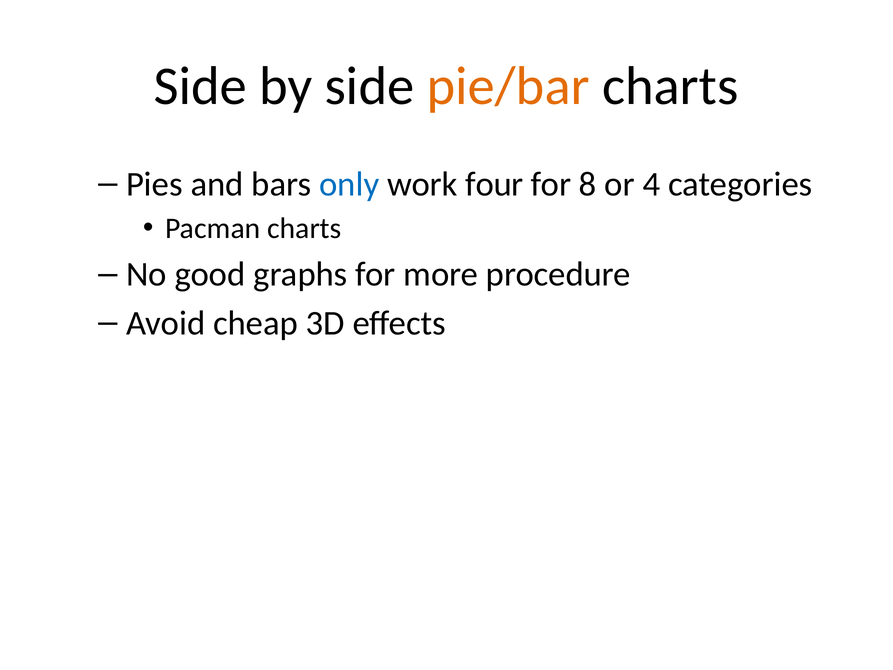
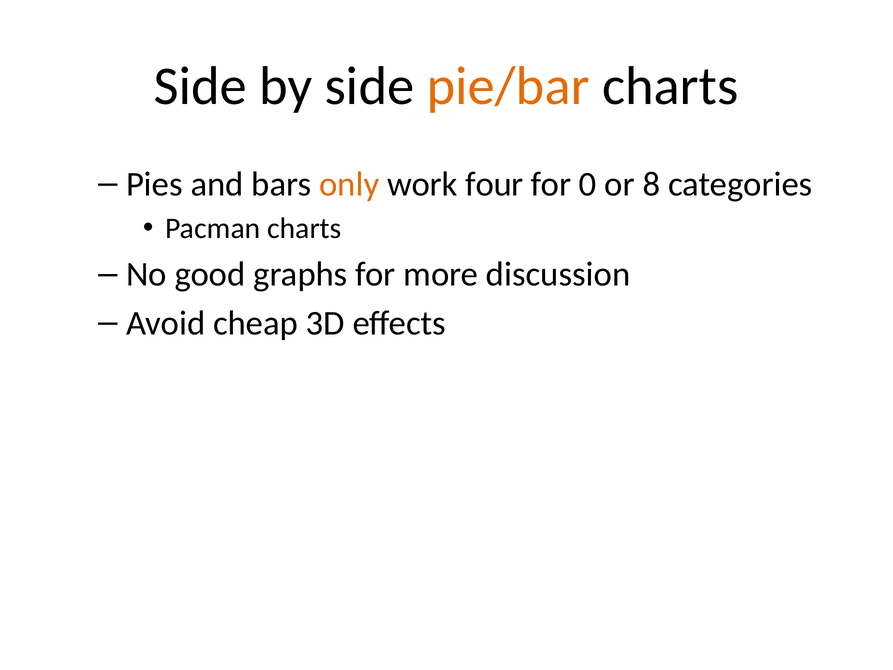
only colour: blue -> orange (349, 184)
8: 8 -> 0 (588, 184)
4: 4 -> 8 (651, 184)
procedure: procedure -> discussion (558, 274)
